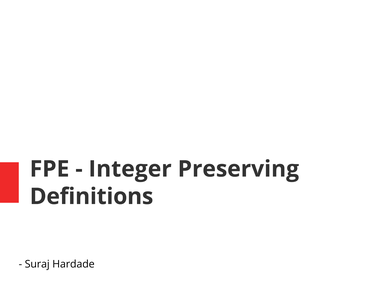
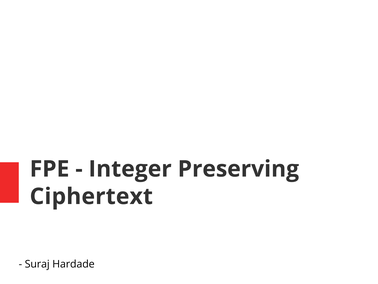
Definitions: Definitions -> Ciphertext (91, 196)
